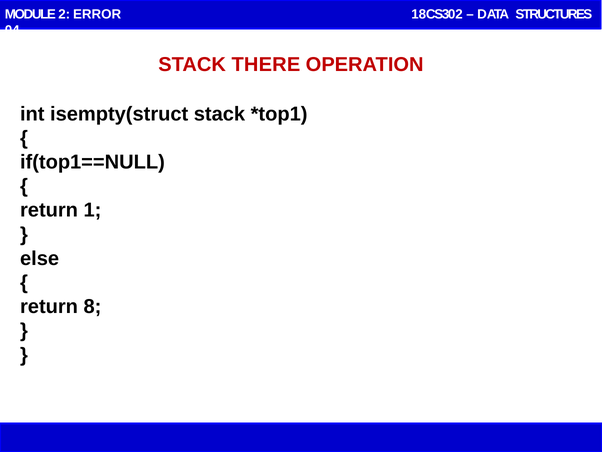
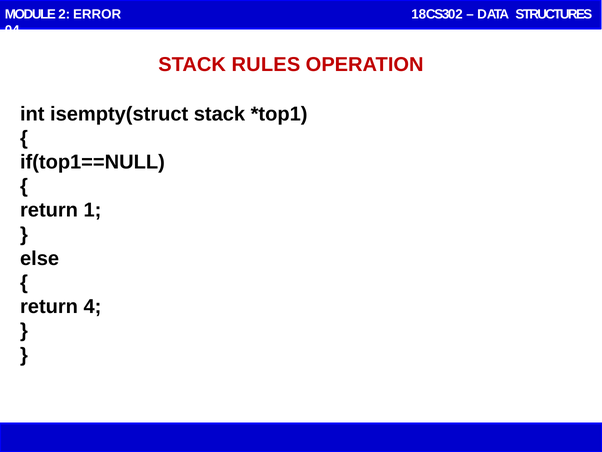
THERE: THERE -> RULES (266, 65)
8: 8 -> 4 (92, 306)
